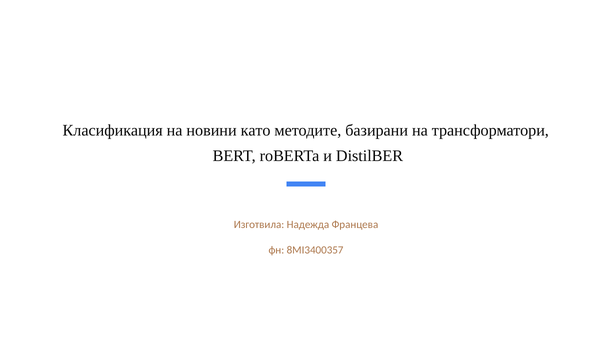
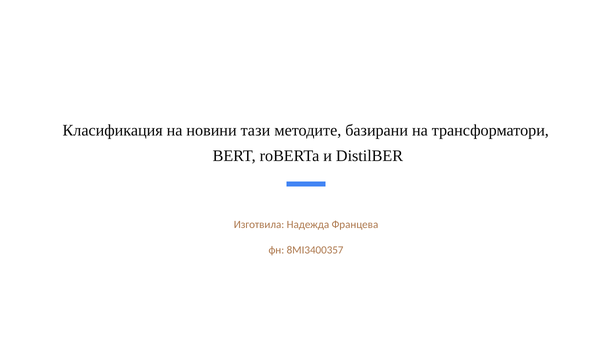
като: като -> тази (255, 130)
